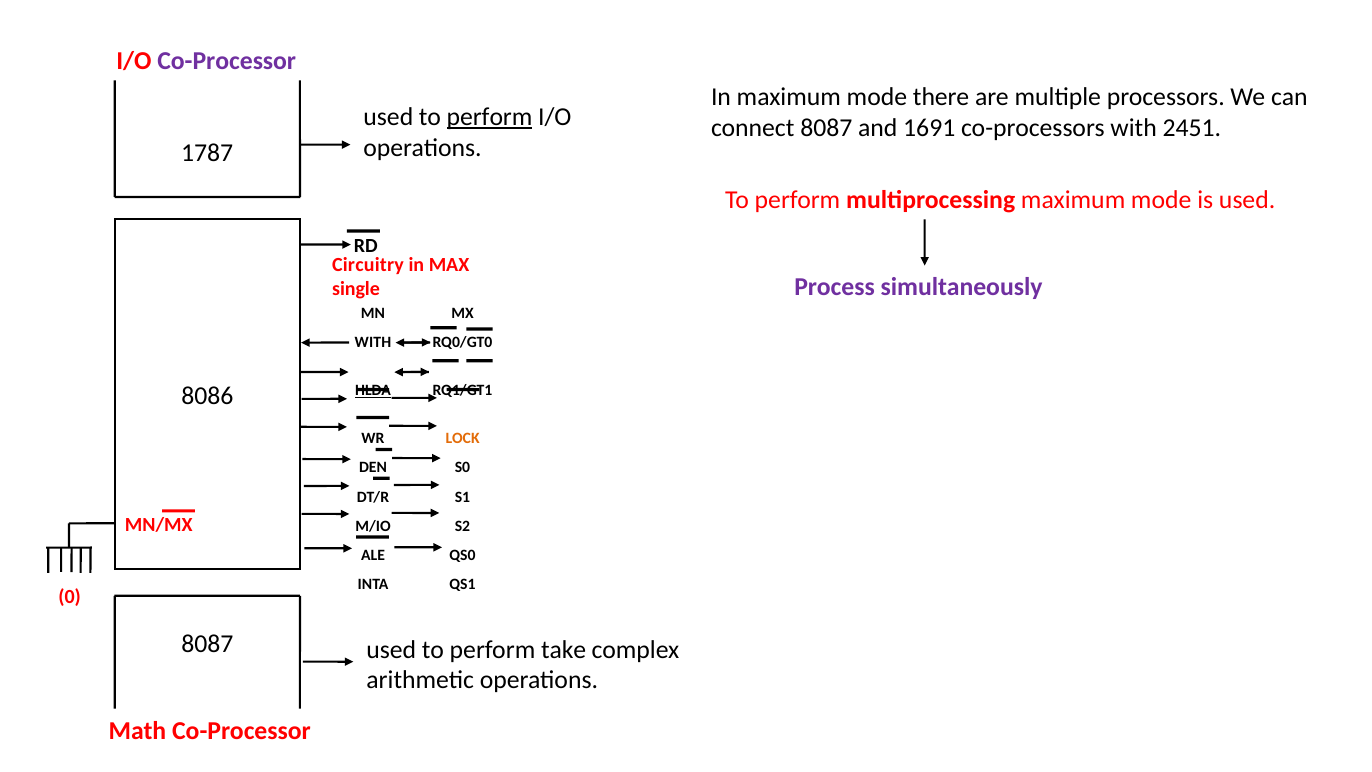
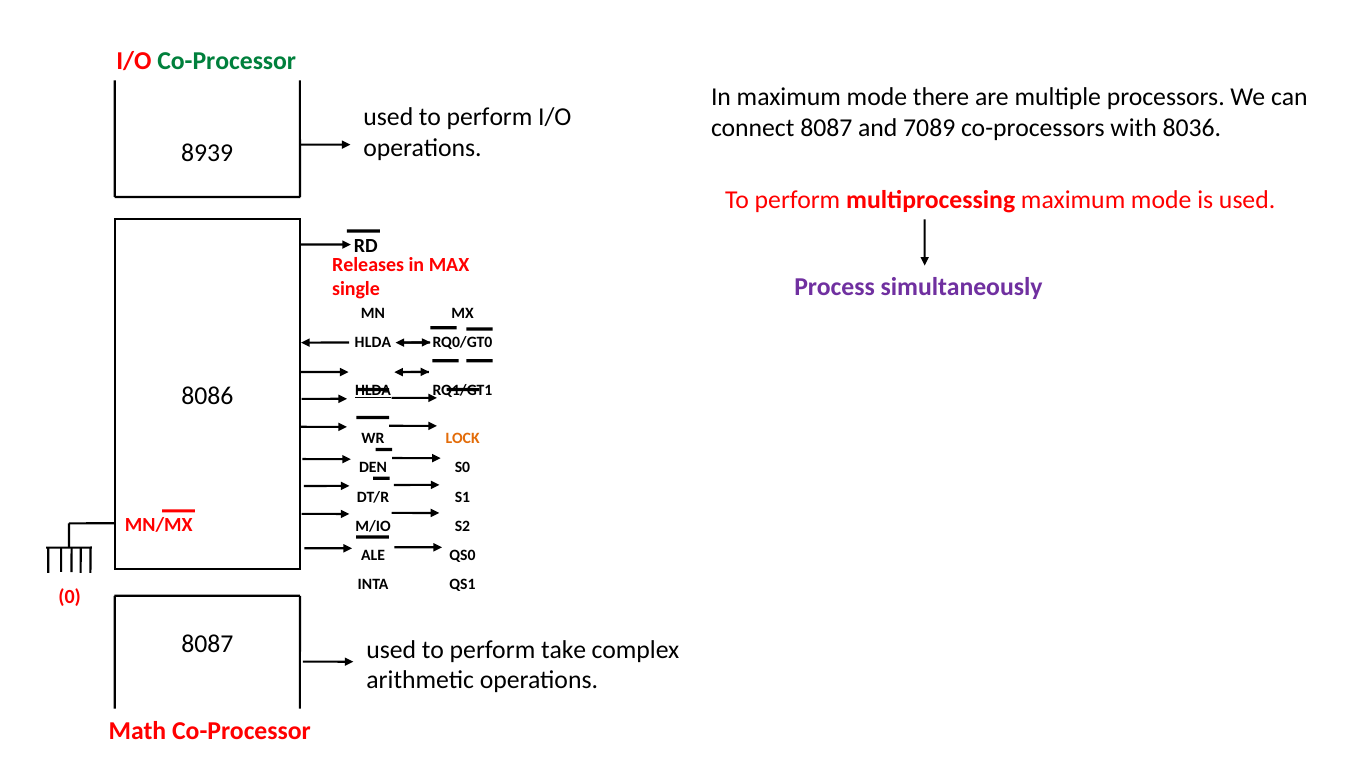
Co-Processor colour: purple -> green (227, 61)
perform underline: present -> none (490, 117)
1691: 1691 -> 7089 (929, 128)
2451: 2451 -> 8036 (1192, 128)
1787: 1787 -> 8939 (207, 153)
Circuitry: Circuitry -> Releases (368, 264)
WITH: WITH -> HLDA (373, 342)
